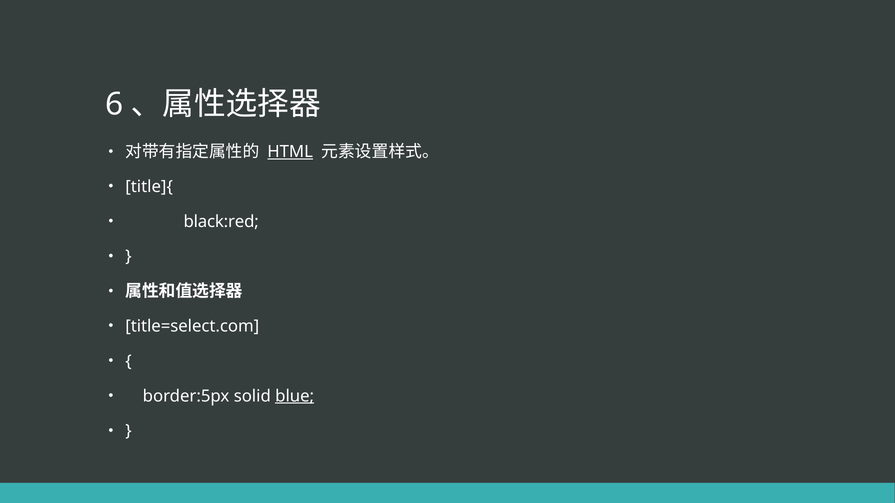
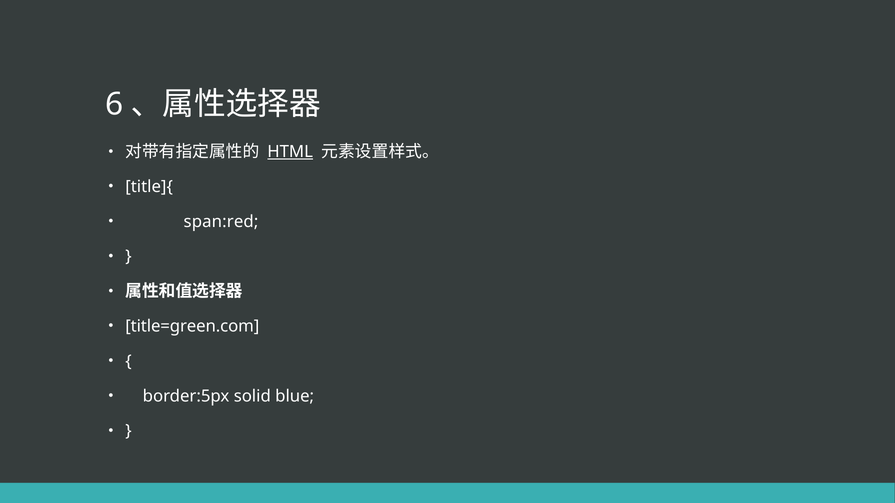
black:red: black:red -> span:red (221, 222)
title=select.com: title=select.com -> title=green.com (192, 326)
blue underline: present -> none (295, 396)
